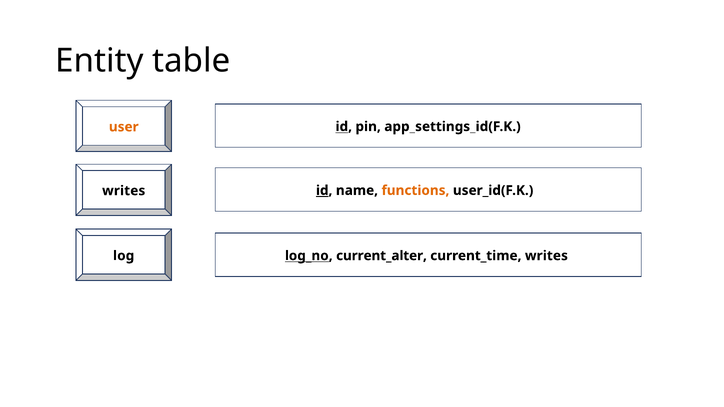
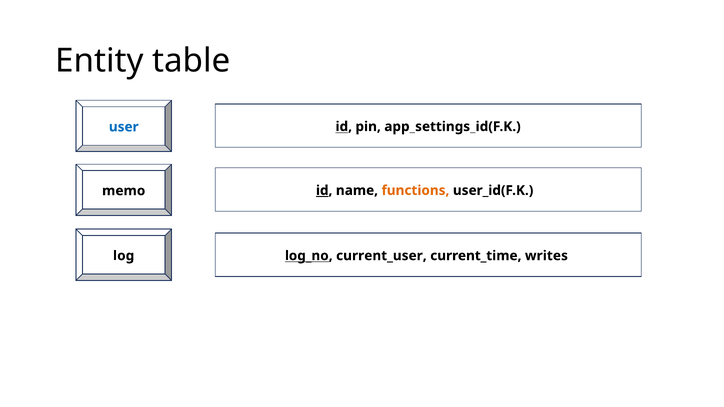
user colour: orange -> blue (124, 127)
writes: writes -> memo (124, 191)
current_alter: current_alter -> current_user (381, 256)
